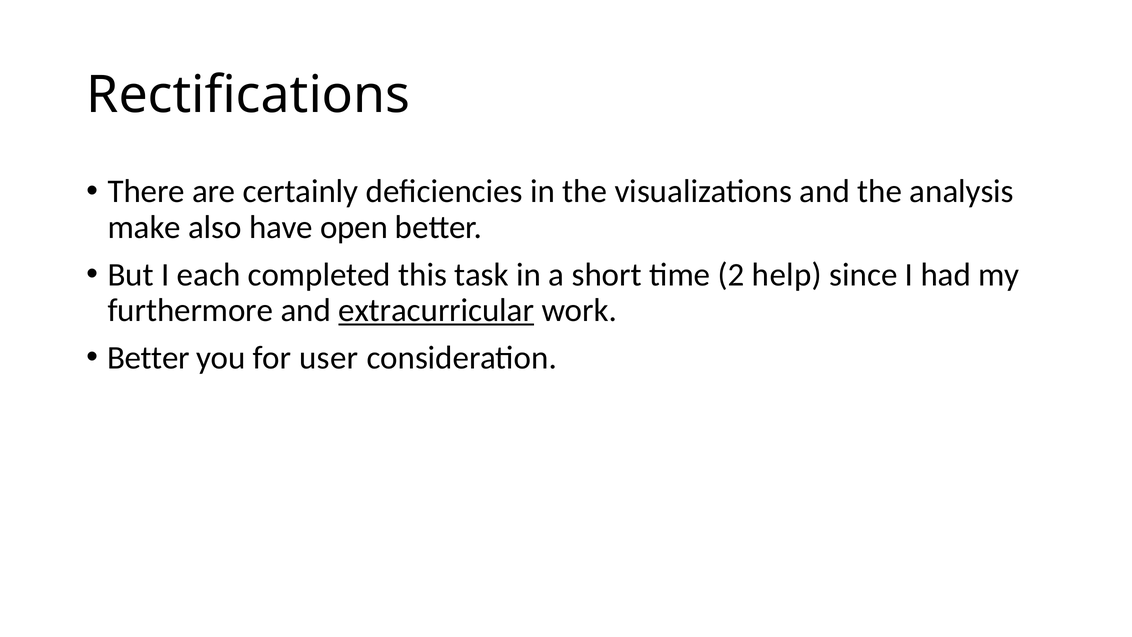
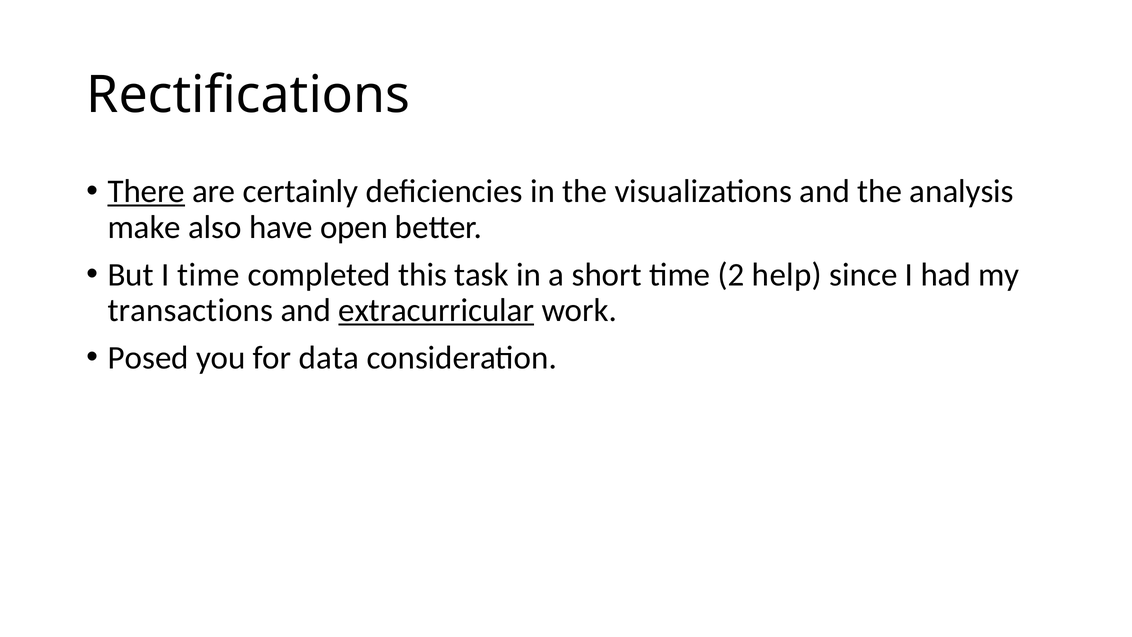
There underline: none -> present (146, 191)
I each: each -> time (209, 275)
furthermore: furthermore -> transactions (190, 310)
Better: Better -> Posed (148, 358)
user: user -> data (329, 358)
